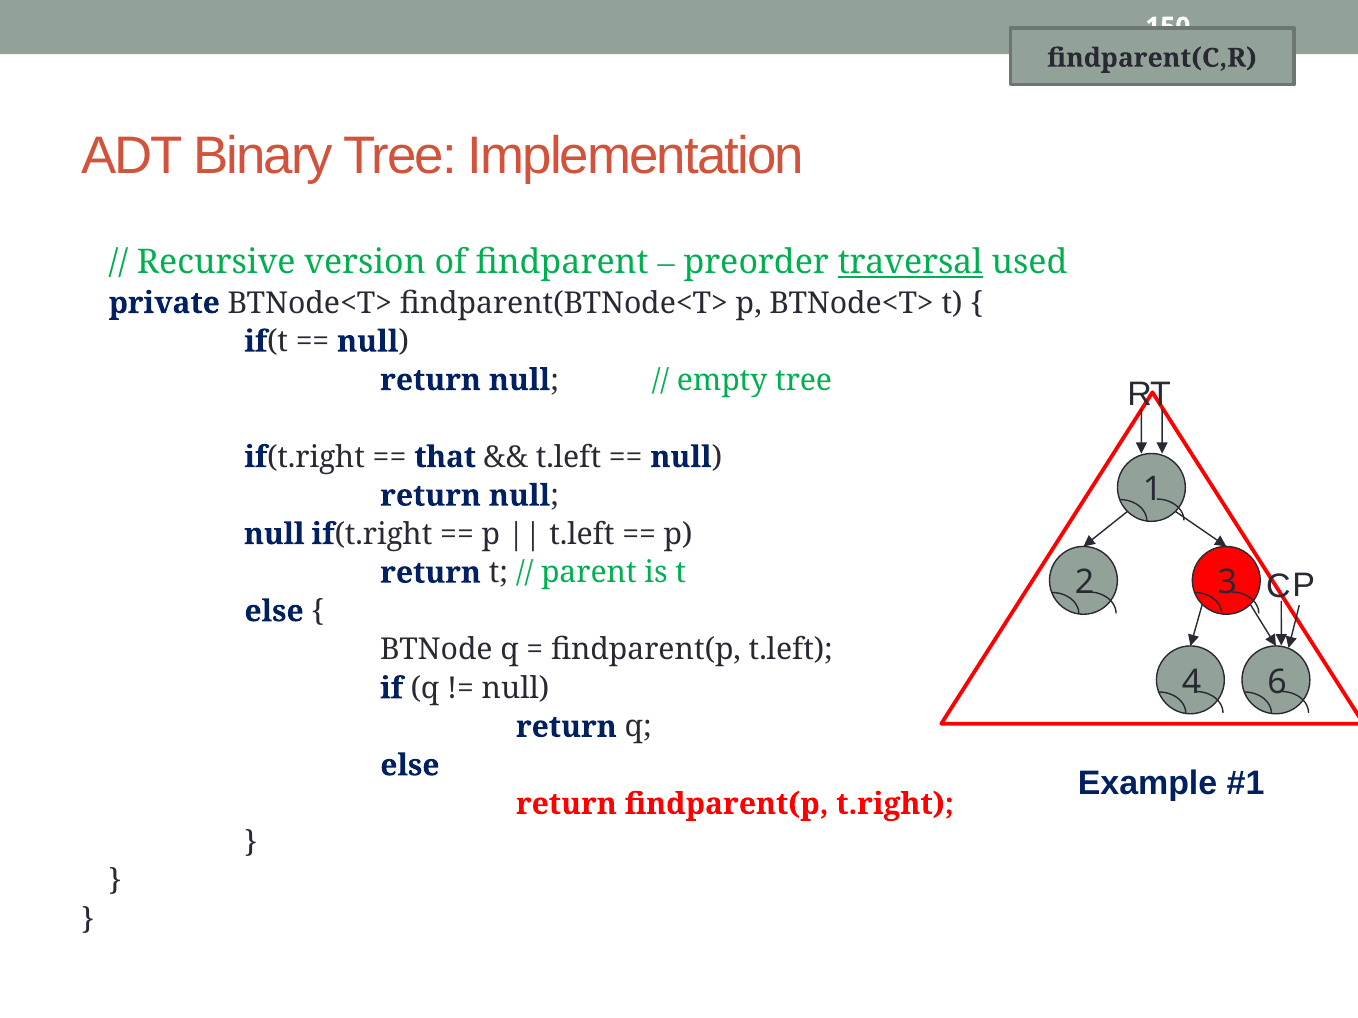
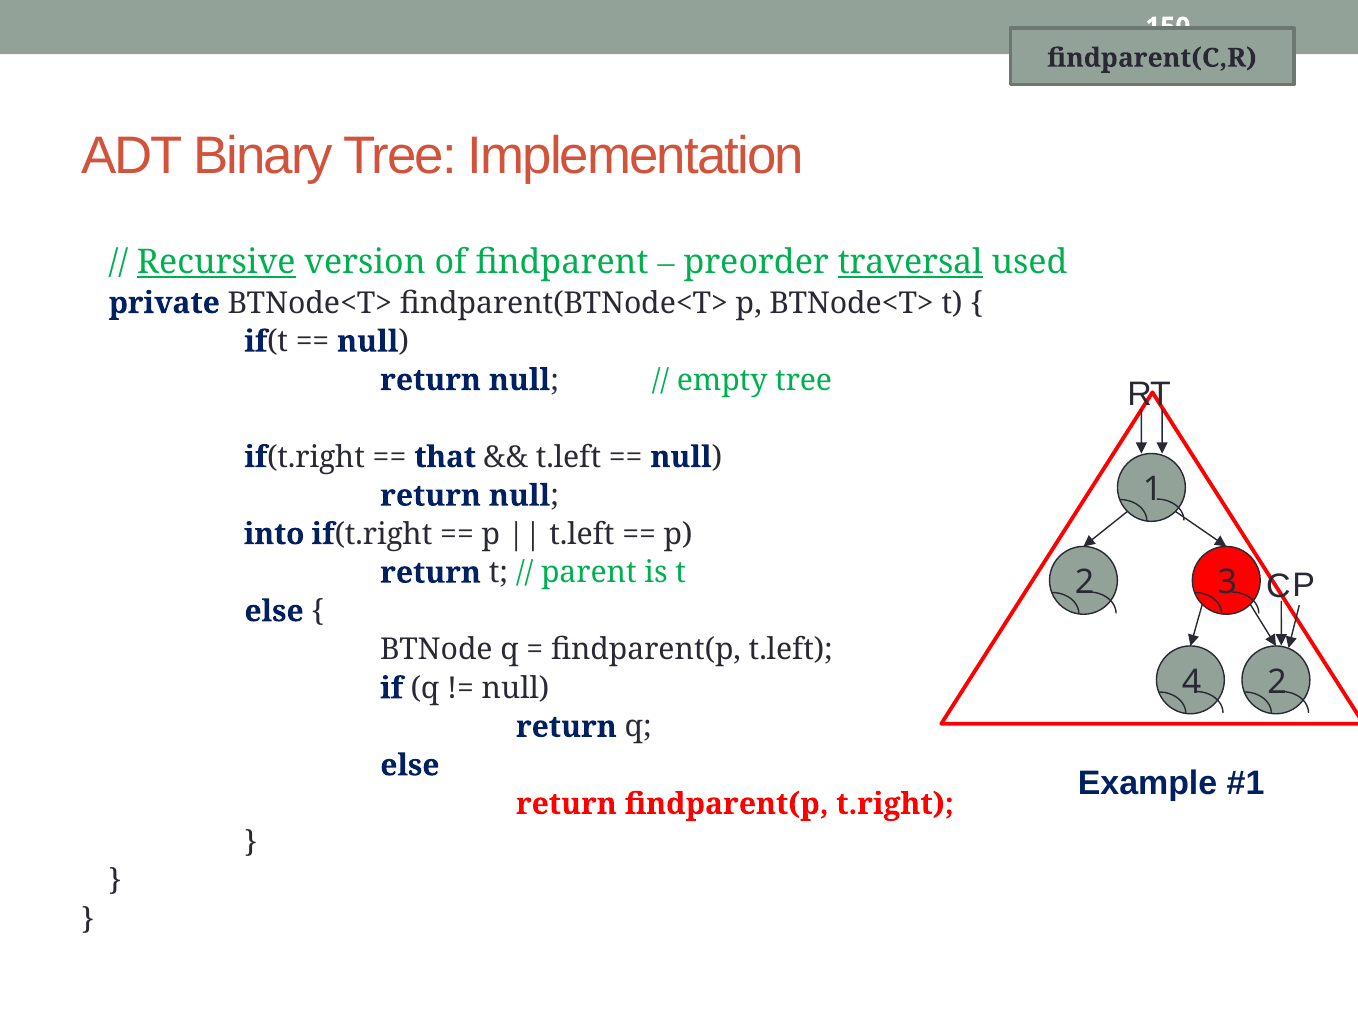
Recursive underline: none -> present (216, 263)
null: null -> into (274, 535)
4 6: 6 -> 2 (1277, 682)
